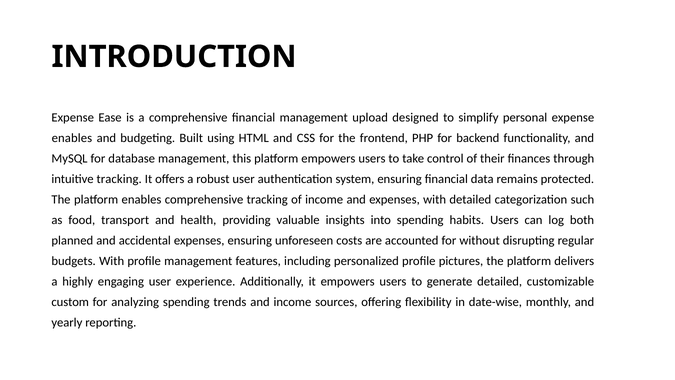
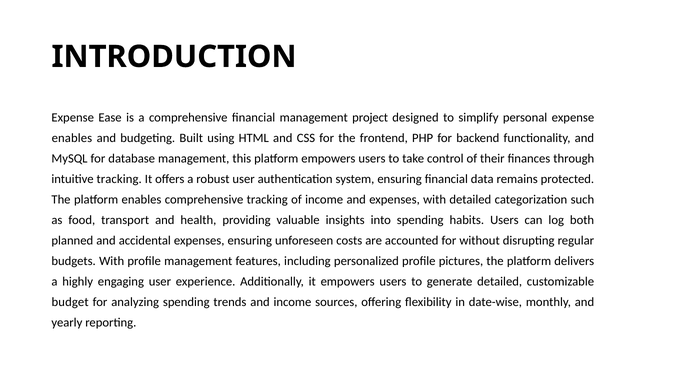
upload: upload -> project (370, 117)
custom: custom -> budget (70, 302)
